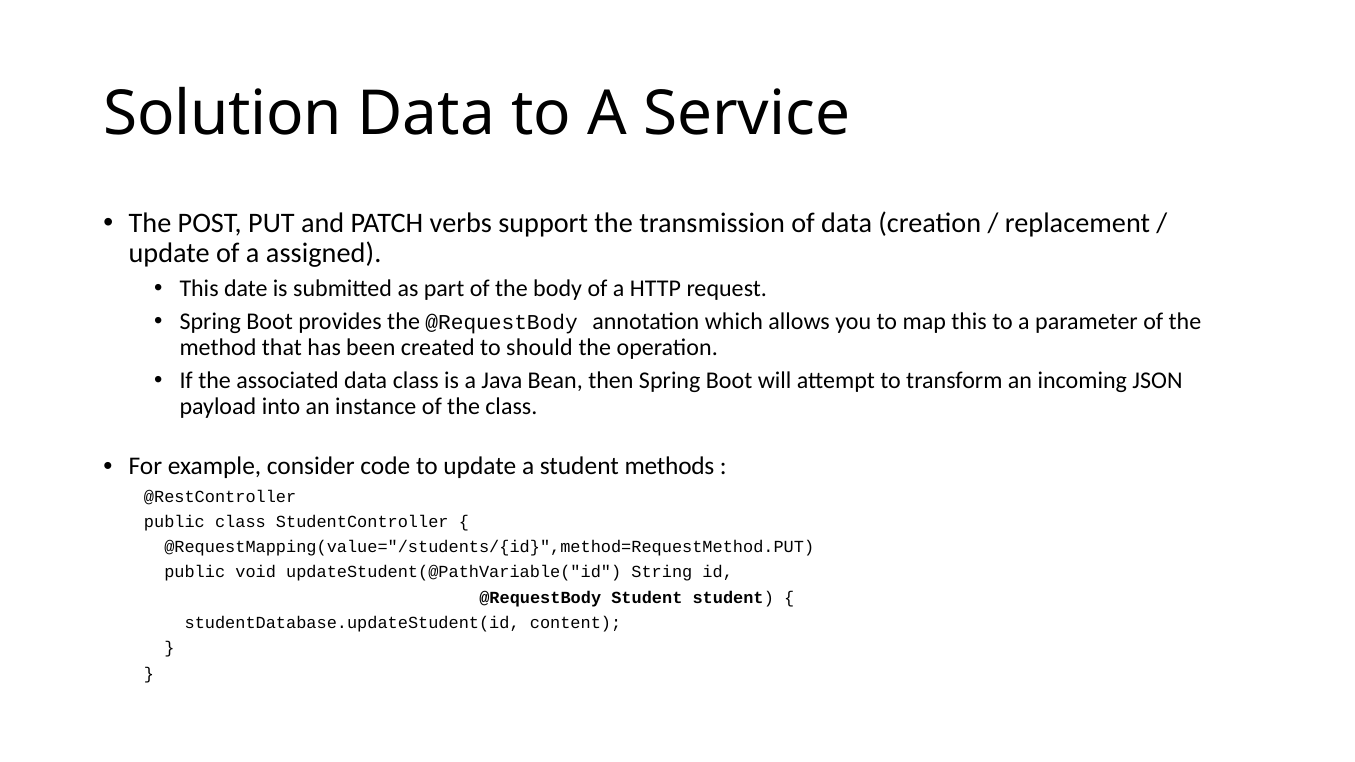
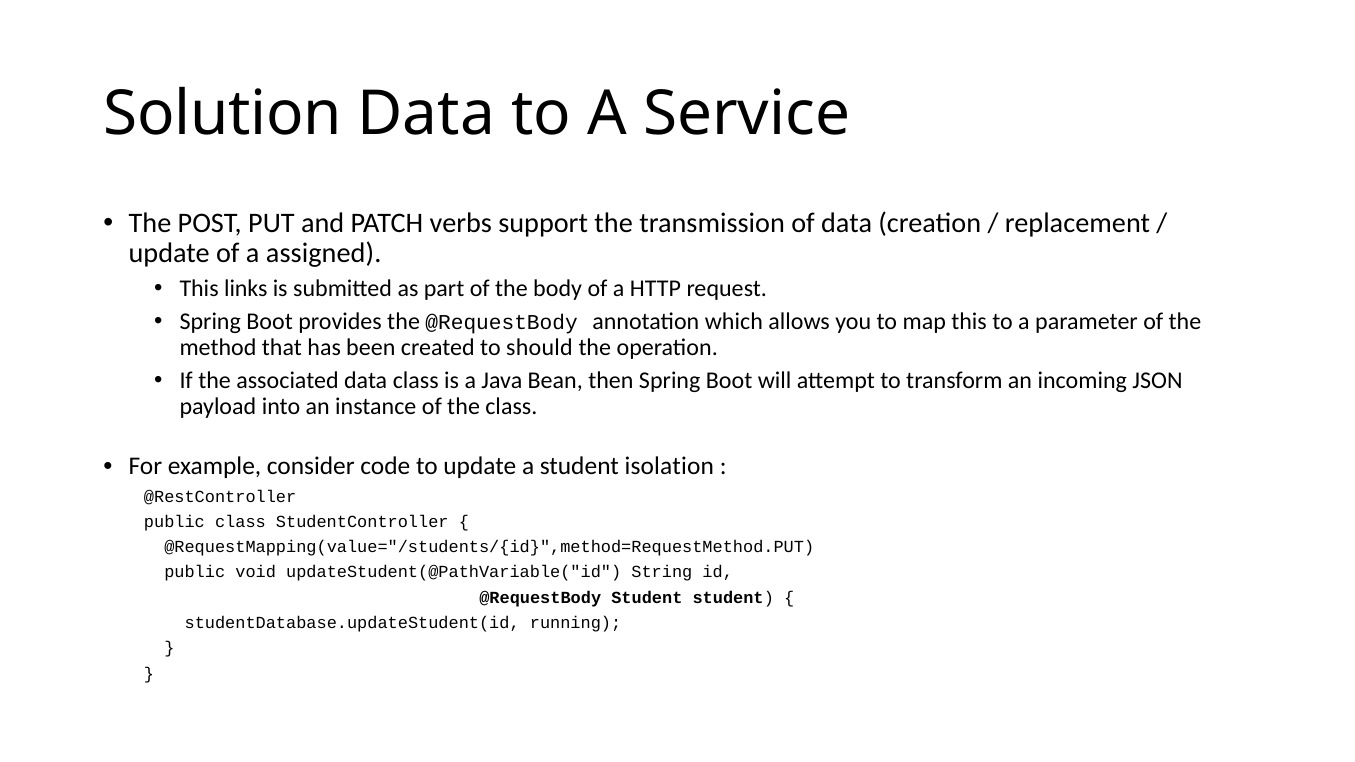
date: date -> links (246, 289)
methods: methods -> isolation (669, 467)
content: content -> running (576, 623)
